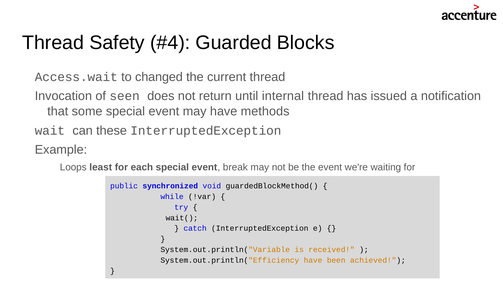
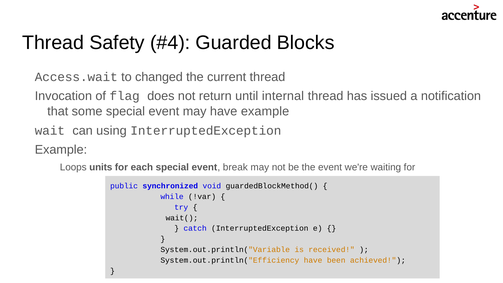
seen: seen -> flag (125, 96)
have methods: methods -> example (265, 111)
these: these -> using (111, 131)
least: least -> units (101, 167)
